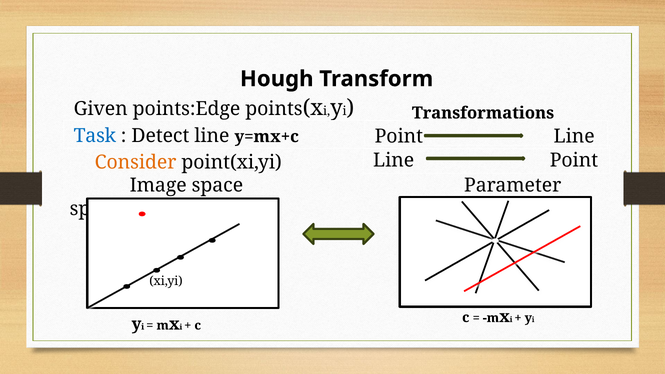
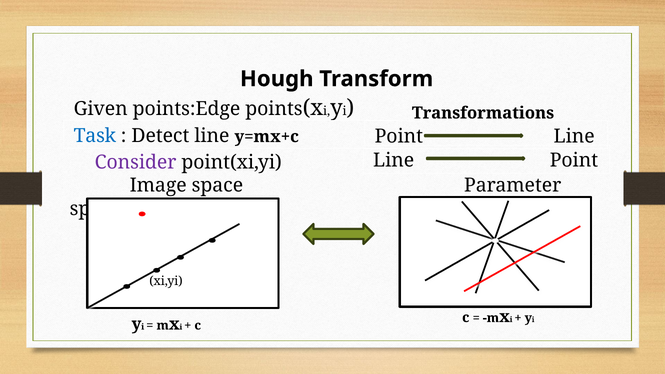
Consider colour: orange -> purple (136, 162)
